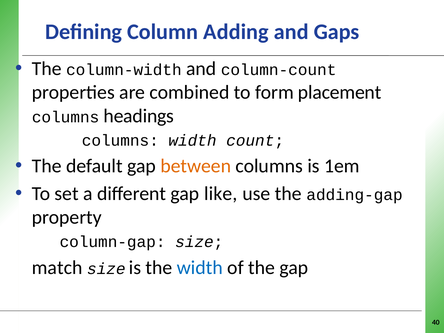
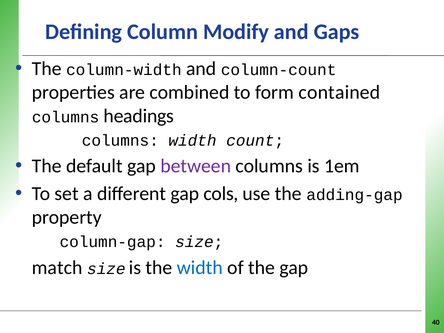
Adding: Adding -> Modify (236, 32)
placement: placement -> contained (339, 92)
between colour: orange -> purple (196, 166)
like: like -> cols (221, 194)
